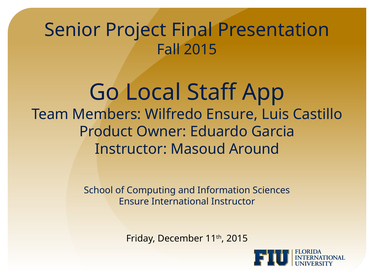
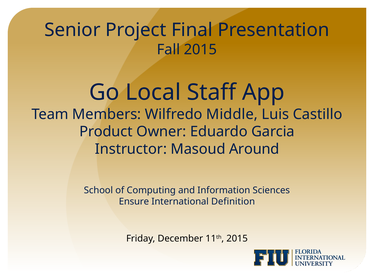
Wilfredo Ensure: Ensure -> Middle (232, 114)
International Instructor: Instructor -> Definition (233, 202)
